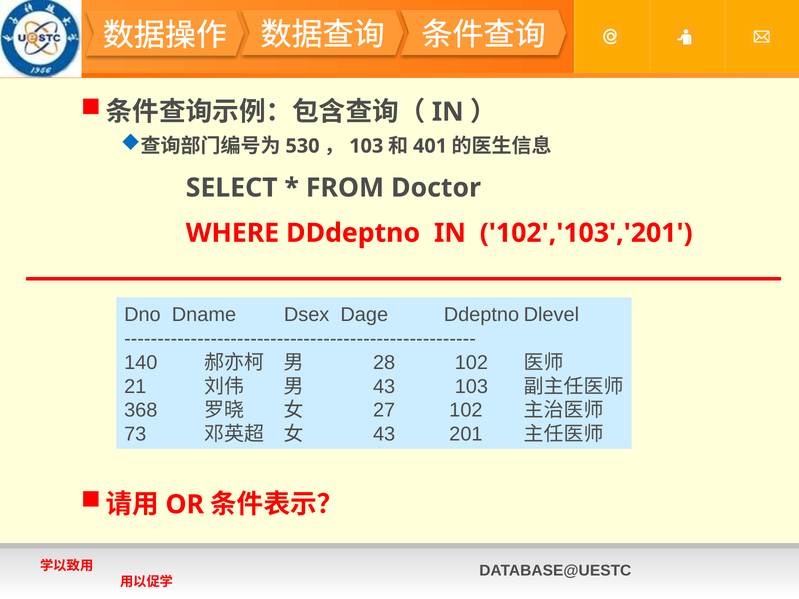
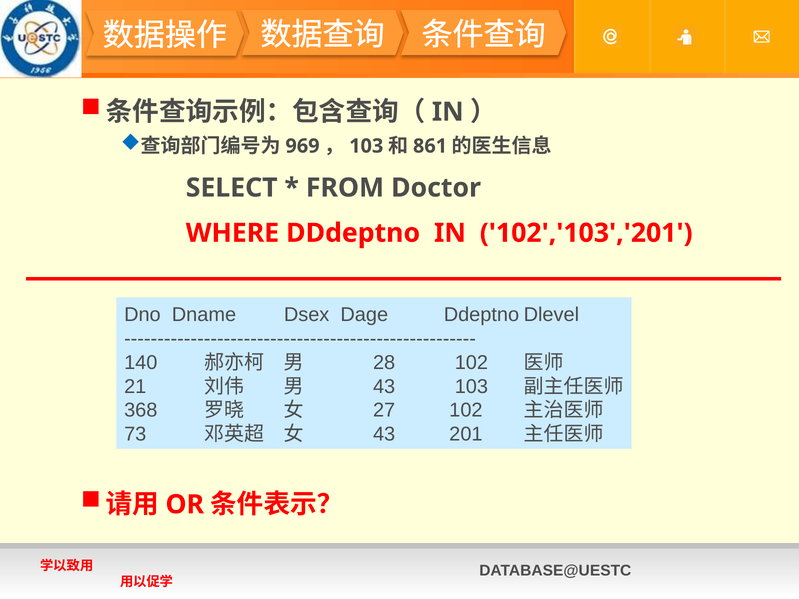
530: 530 -> 969 (303, 146)
401: 401 -> 861 (430, 146)
